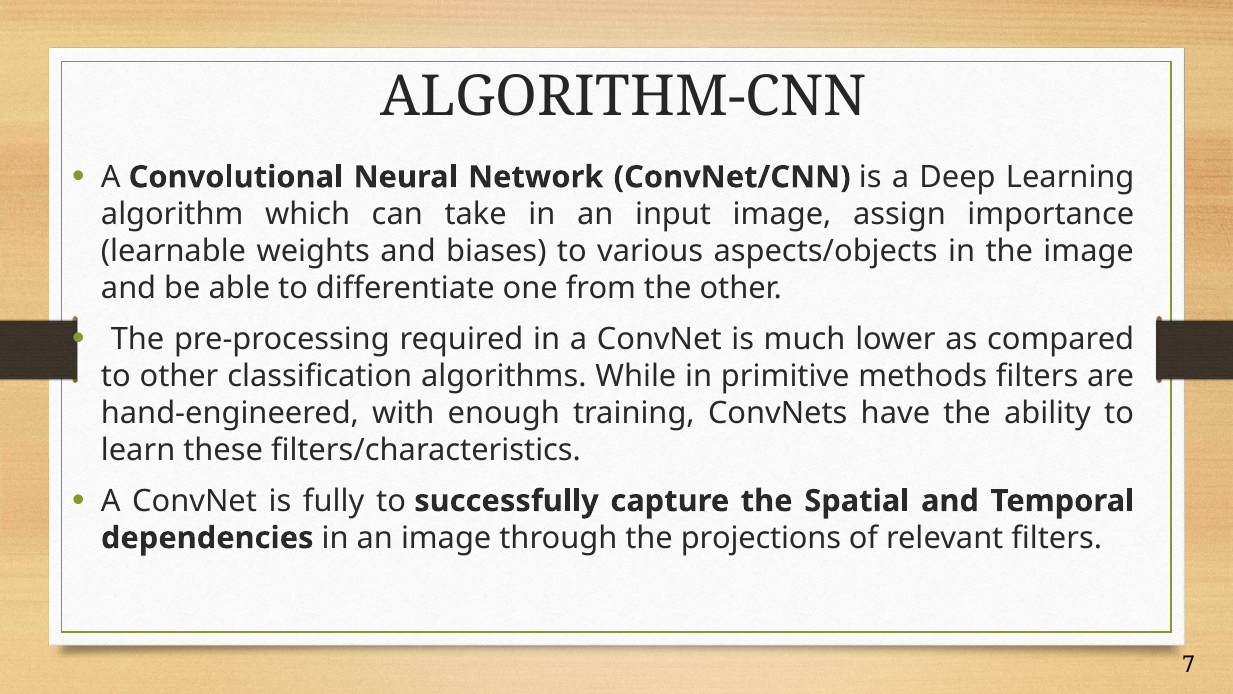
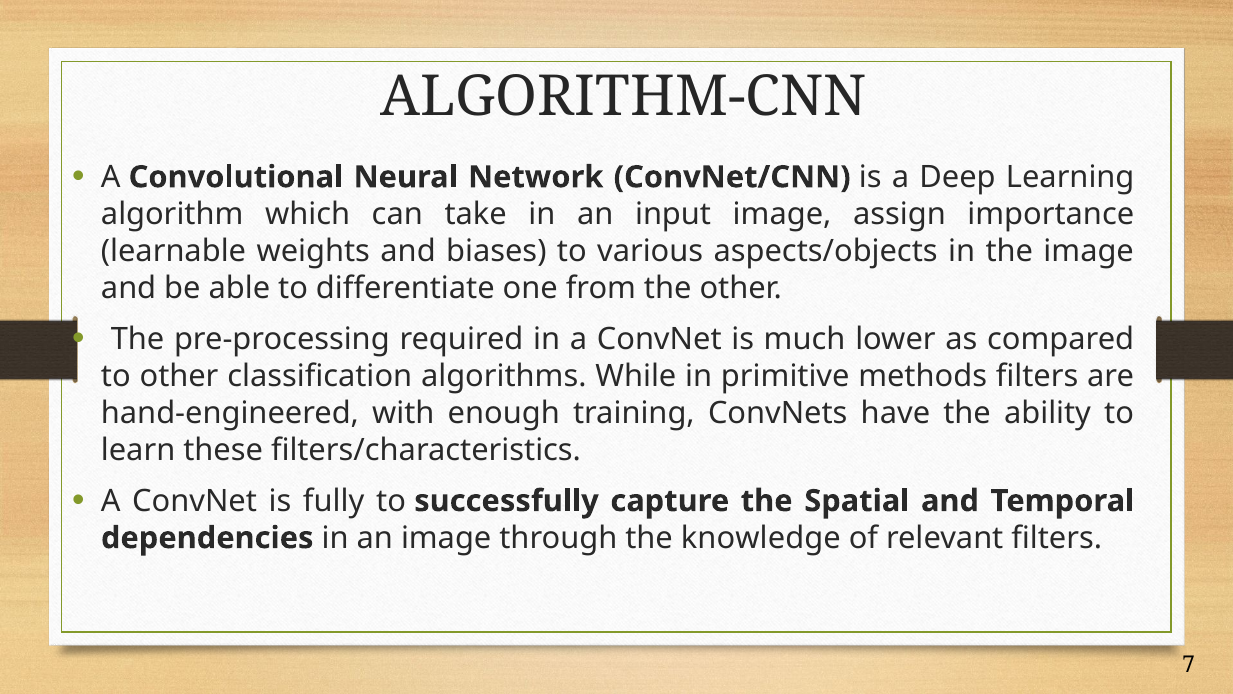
projections: projections -> knowledge (761, 538)
